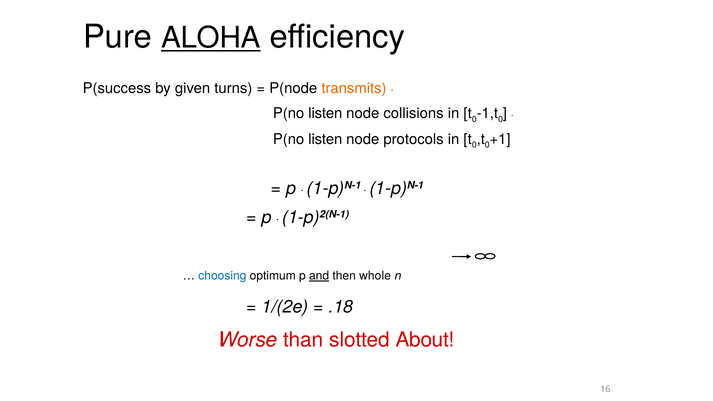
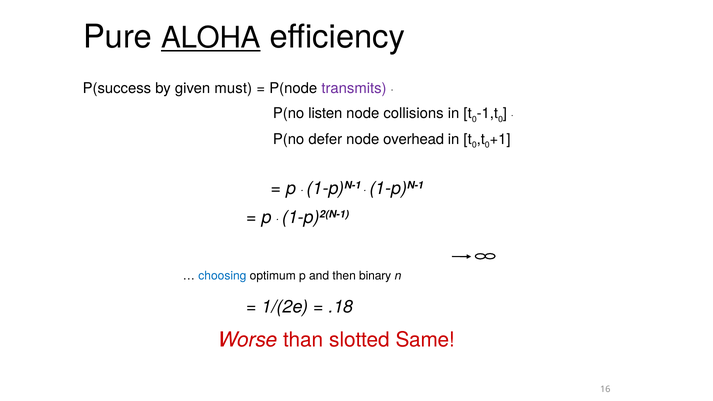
turns: turns -> must (233, 88)
transmits colour: orange -> purple (354, 88)
listen: listen -> defer (325, 139)
protocols: protocols -> overhead (414, 139)
and underline: present -> none (319, 276)
whole: whole -> binary (375, 276)
About: About -> Same (425, 340)
